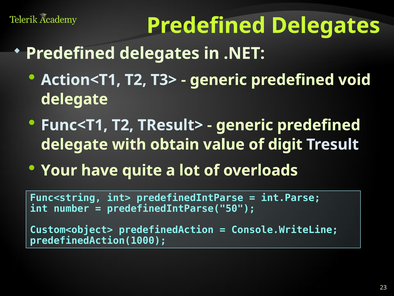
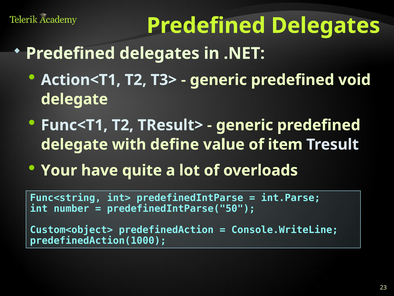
obtain: obtain -> define (175, 144)
digit: digit -> item (285, 144)
